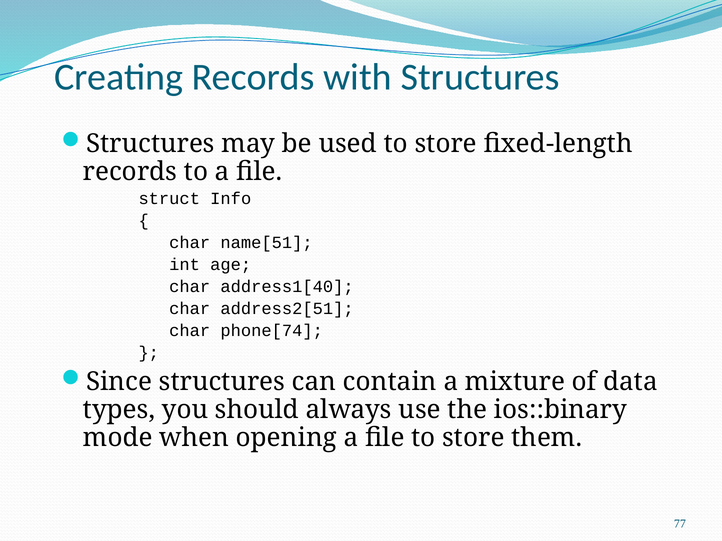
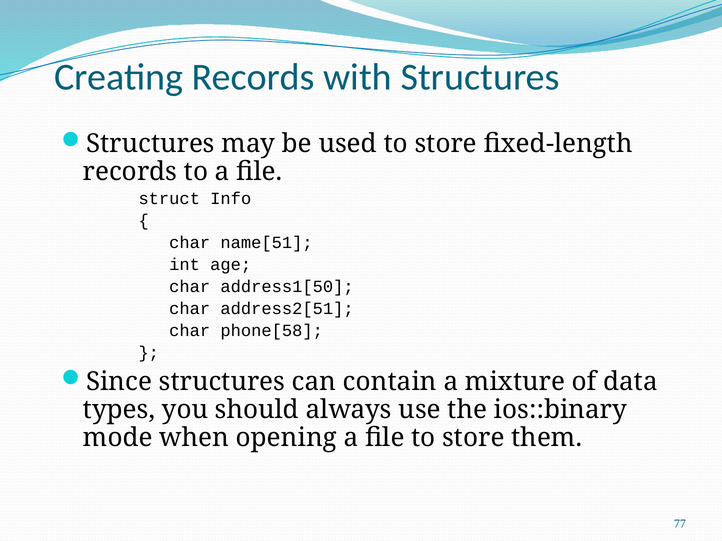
address1[40: address1[40 -> address1[50 (287, 287)
phone[74: phone[74 -> phone[58 (272, 331)
